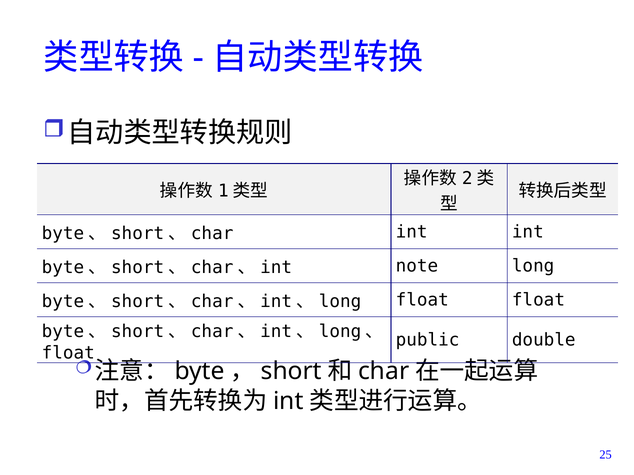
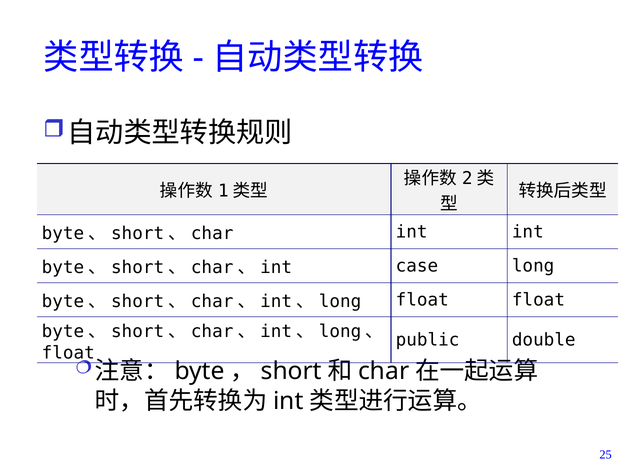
note: note -> case (417, 266)
